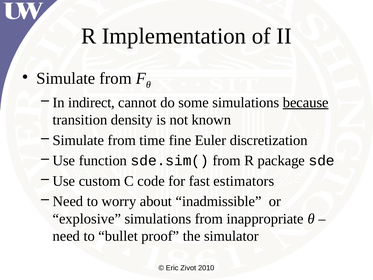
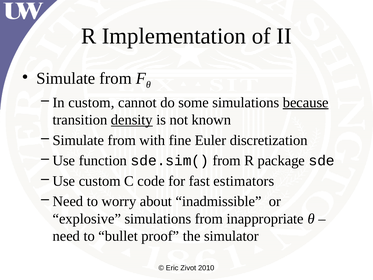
In indirect: indirect -> custom (91, 102)
density underline: none -> present (132, 120)
time: time -> with (152, 140)
